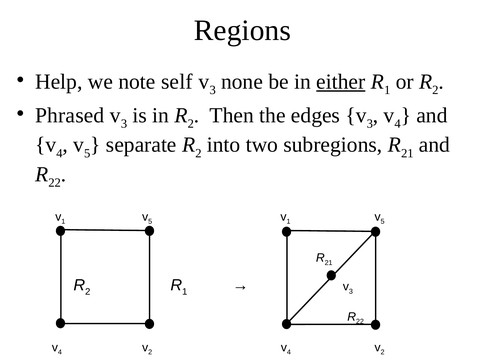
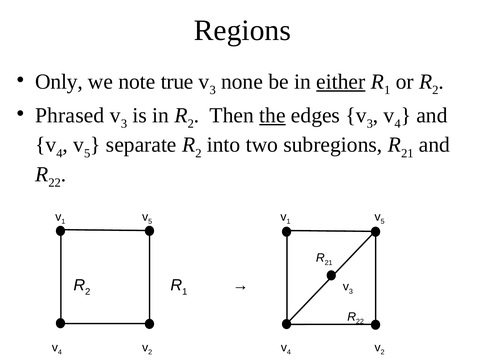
Help: Help -> Only (59, 82)
self: self -> true (177, 82)
the underline: none -> present (272, 115)
